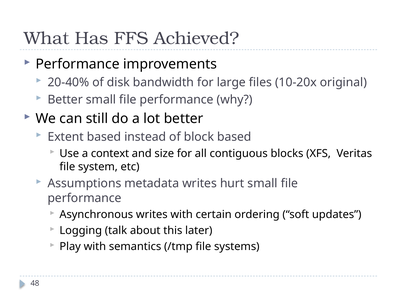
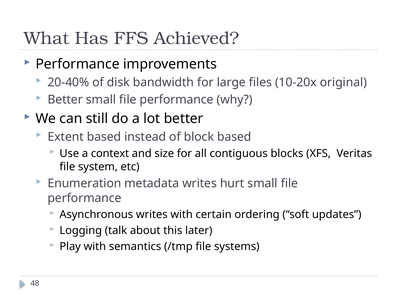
Assumptions: Assumptions -> Enumeration (84, 183)
